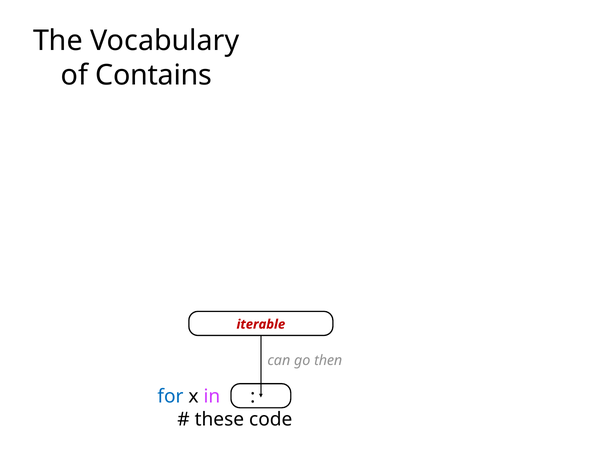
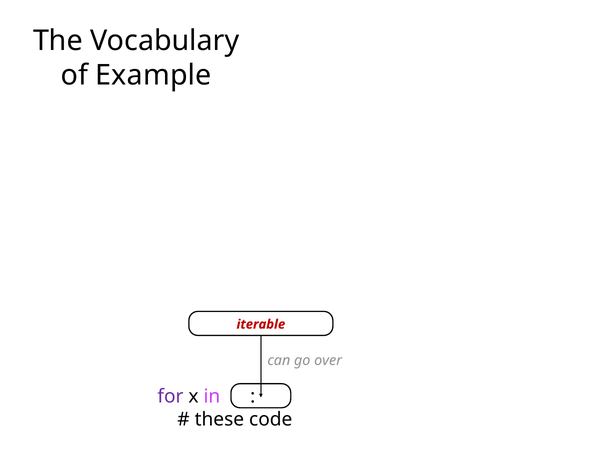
Contains: Contains -> Example (153, 75)
then: then -> over (328, 360)
for colour: blue -> purple (170, 396)
